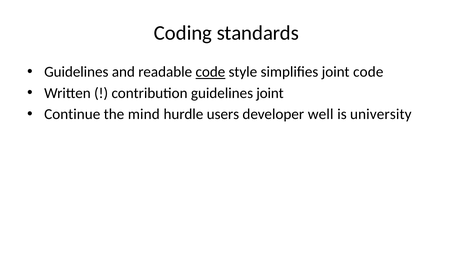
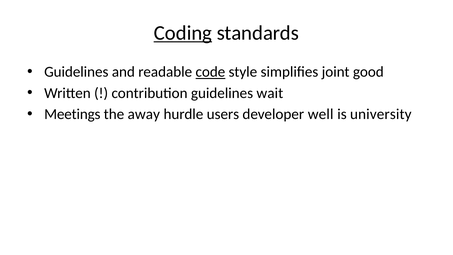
Coding underline: none -> present (183, 33)
joint code: code -> good (368, 72)
guidelines joint: joint -> wait (270, 93)
Continue: Continue -> Meetings (72, 114)
mind: mind -> away (144, 114)
